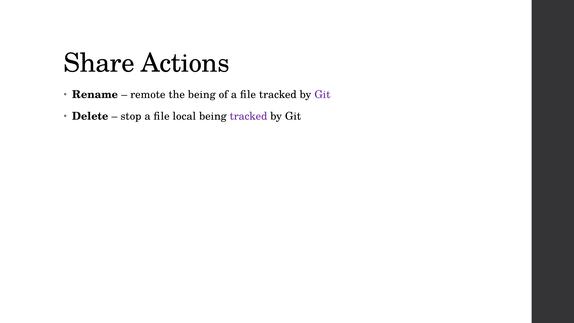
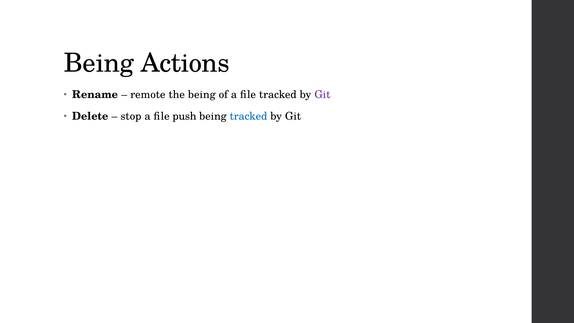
Share: Share -> Being (99, 63)
local: local -> push (184, 116)
tracked colour: purple -> blue (248, 116)
